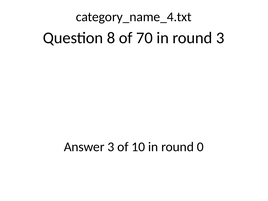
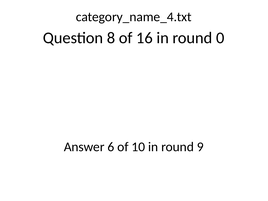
70: 70 -> 16 (144, 38)
round 3: 3 -> 0 (220, 38)
Answer 3: 3 -> 6 (111, 147)
0: 0 -> 9 (200, 147)
